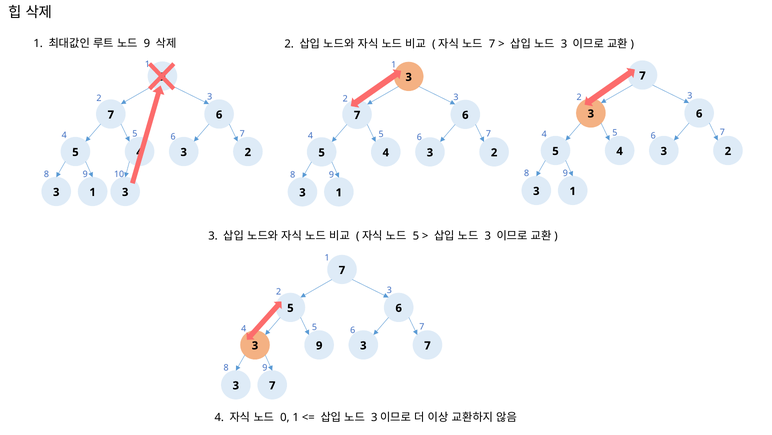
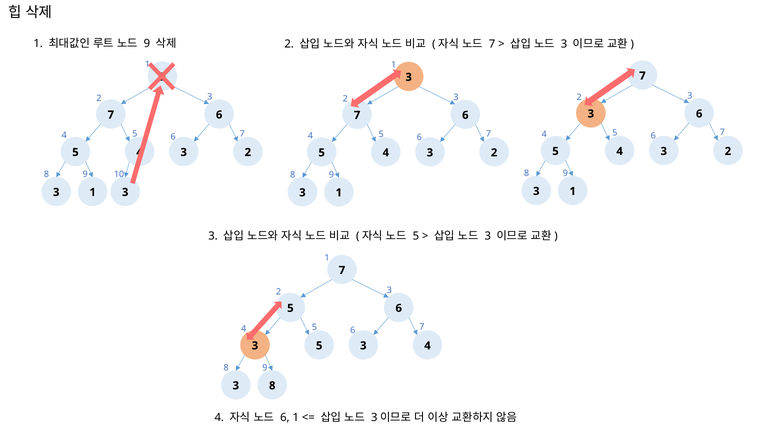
9: 9 -> 5 (319, 345)
7: 7 -> 4 (427, 345)
7: 7 -> 8 (272, 385)
0: 0 -> 6 (285, 417)
